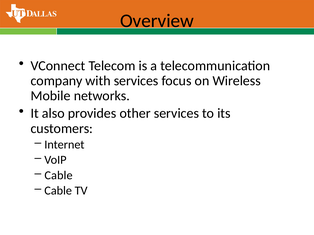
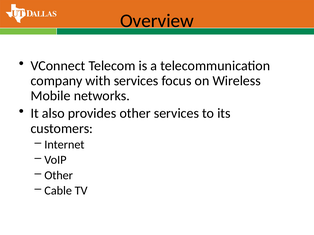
Cable: Cable -> Other (59, 176)
